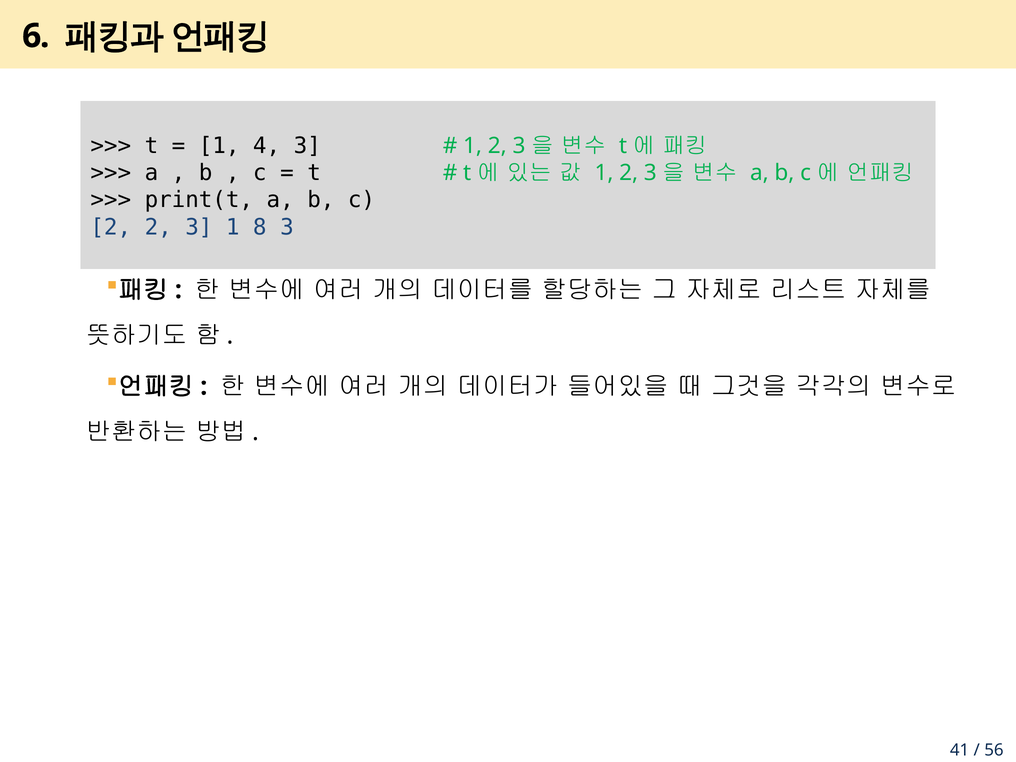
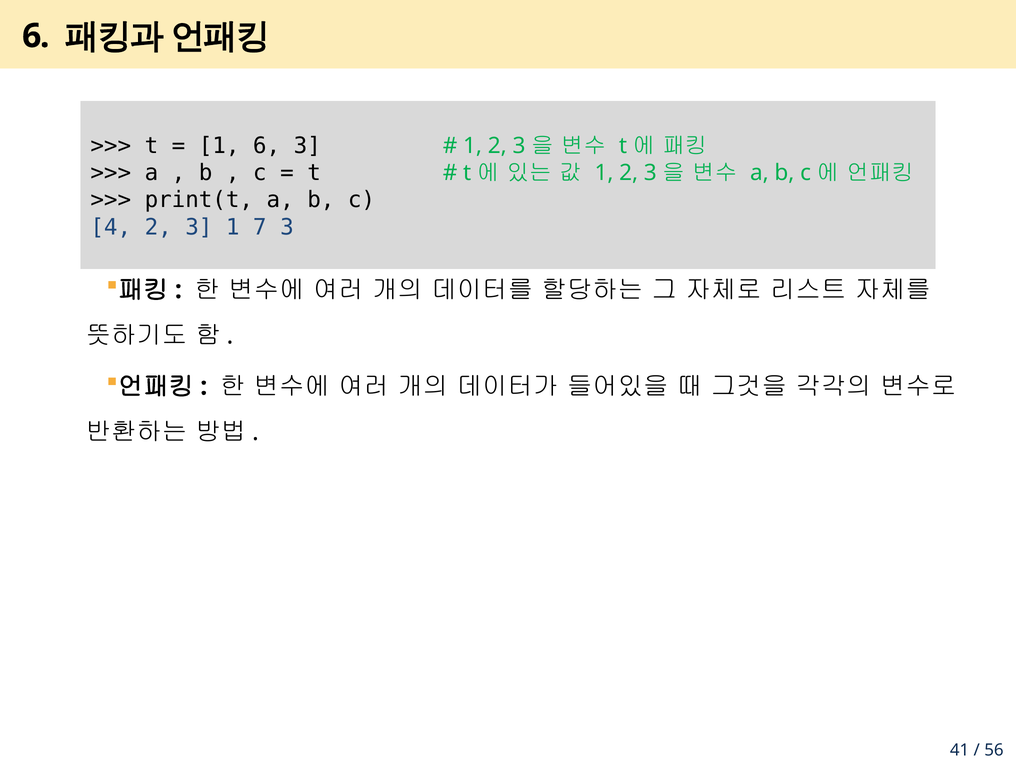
1 4: 4 -> 6 (267, 146)
2: 2 -> 4 (111, 227)
8: 8 -> 7 (260, 227)
